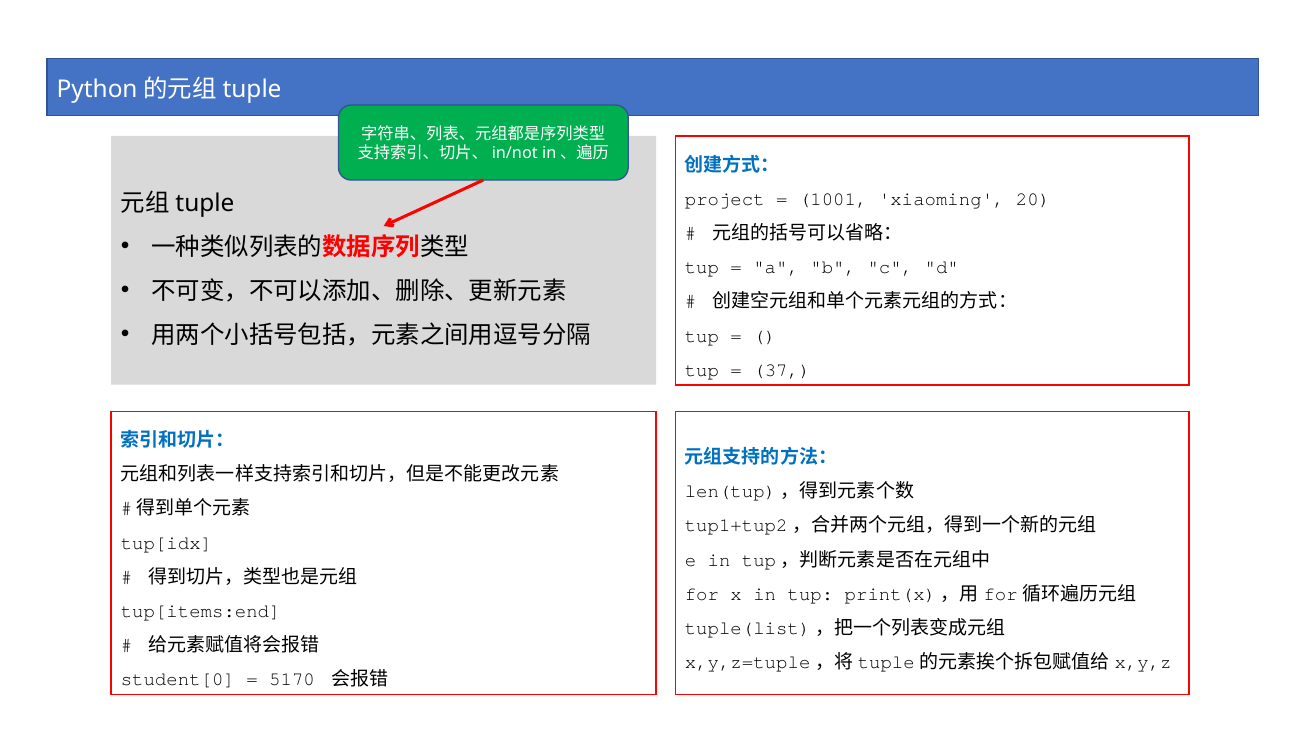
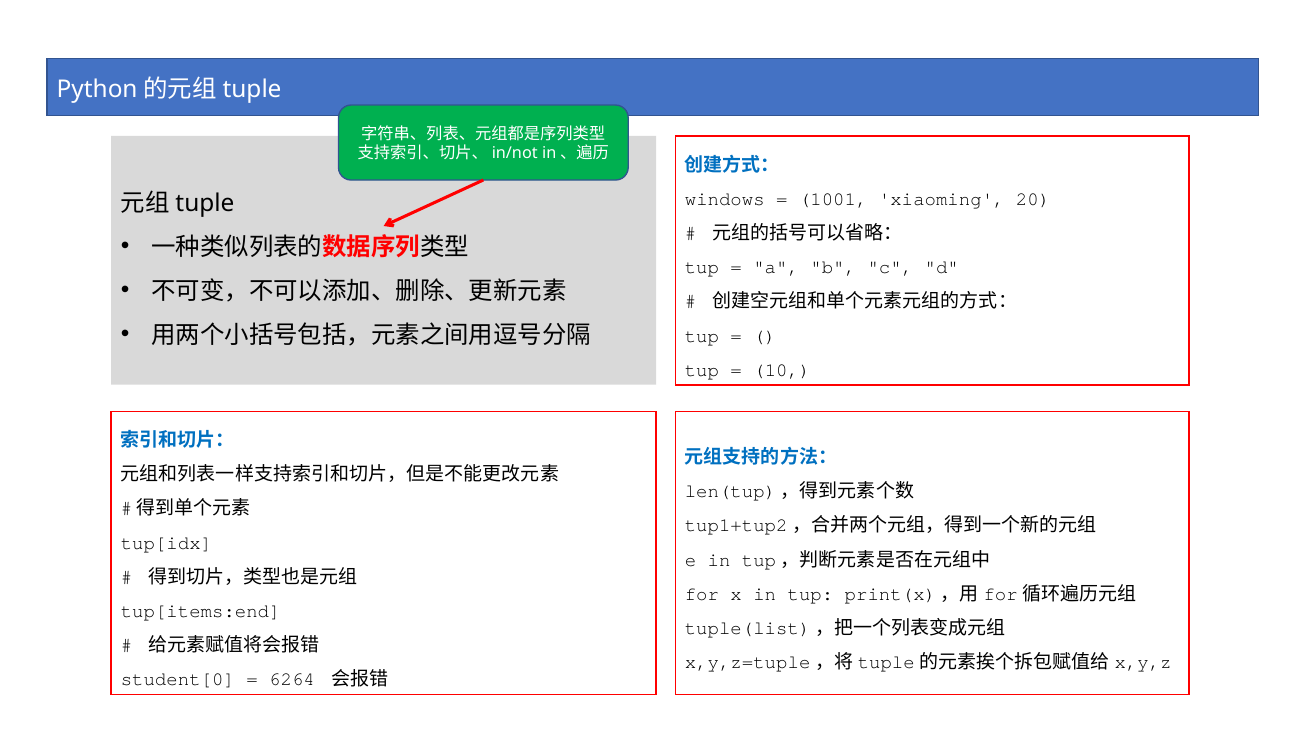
project: project -> windows (725, 199)
37: 37 -> 10 (782, 370)
5170: 5170 -> 6264 (292, 680)
